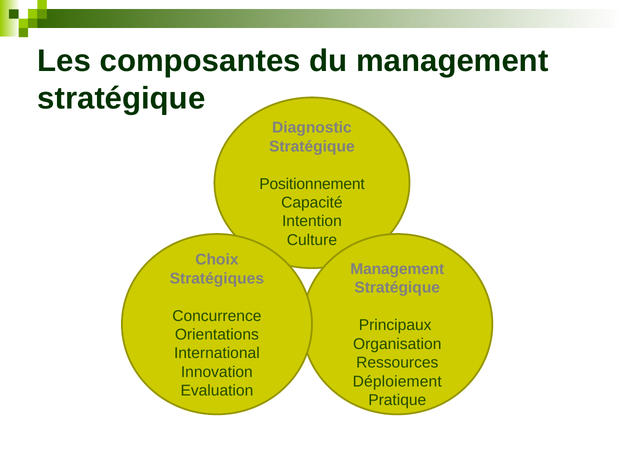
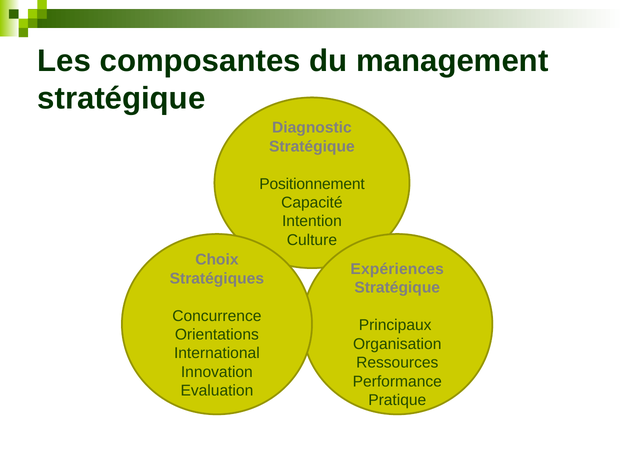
Management: Management -> Expériences (397, 269)
Déploiement: Déploiement -> Performance (397, 381)
